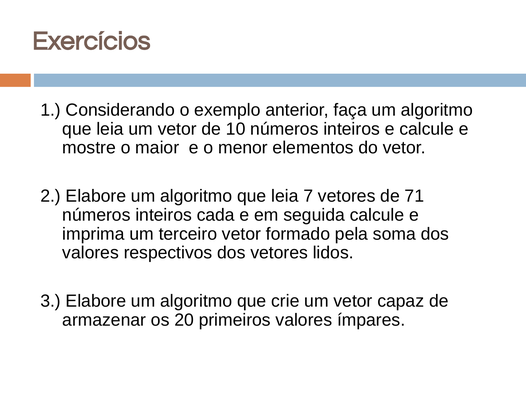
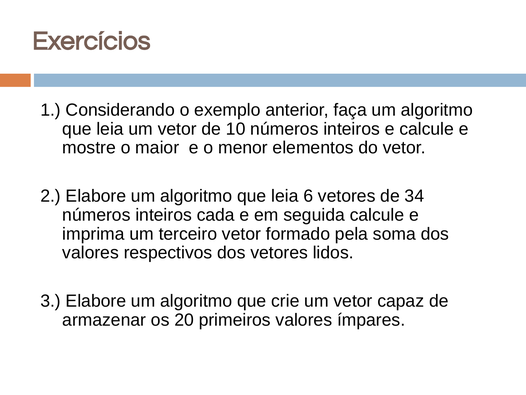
7: 7 -> 6 (308, 196)
71: 71 -> 34 (414, 196)
